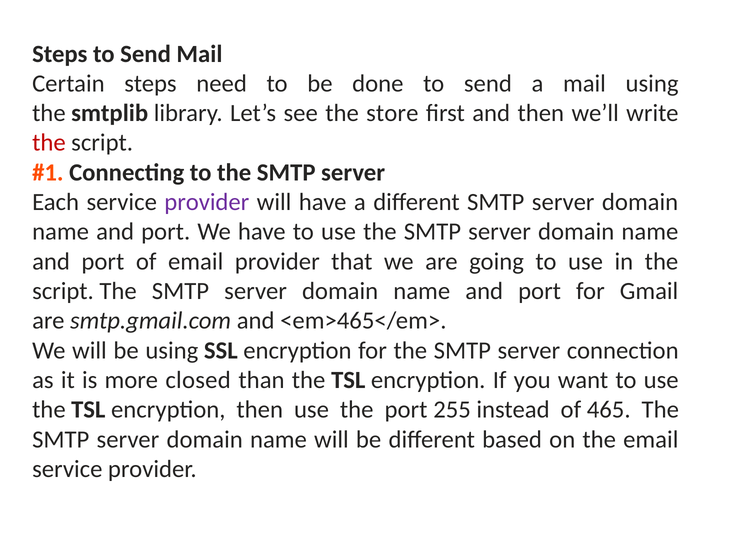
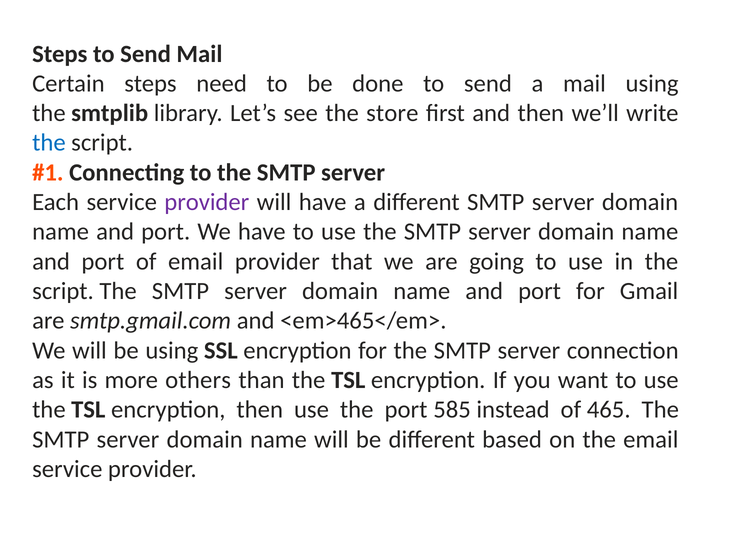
the colour: red -> blue (49, 143)
closed: closed -> others (198, 380)
255: 255 -> 585 (452, 410)
